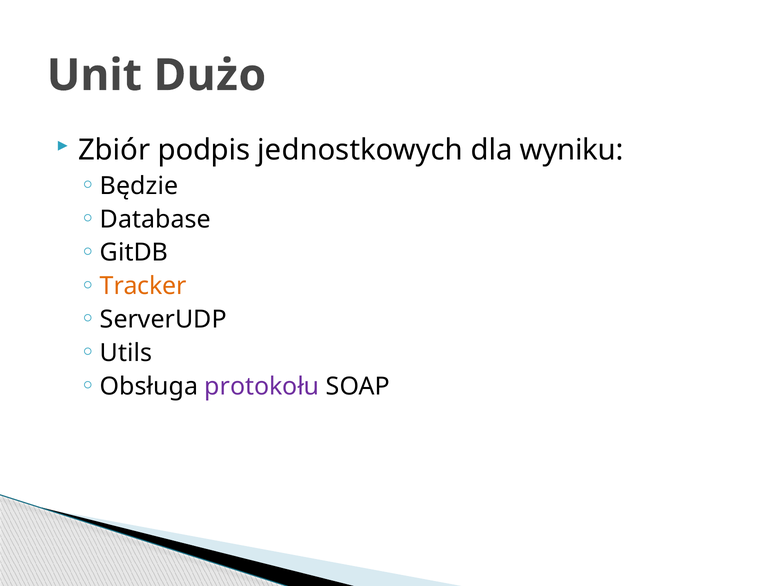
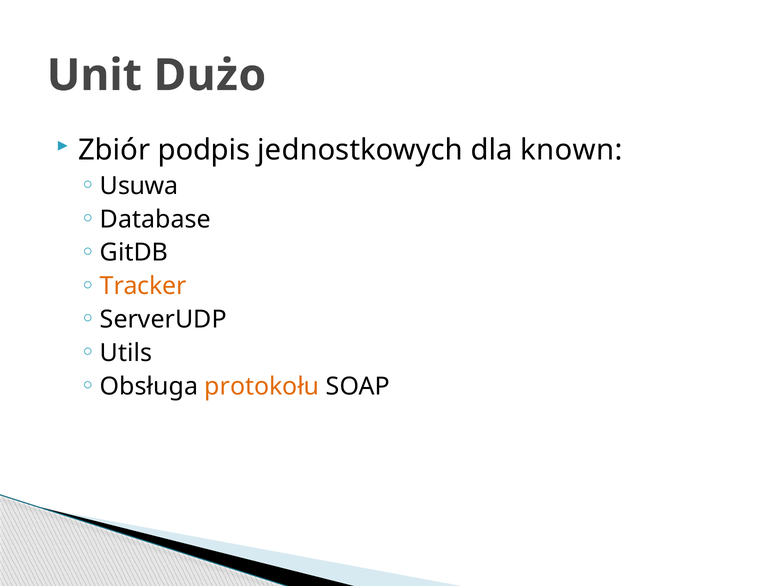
wyniku: wyniku -> known (571, 150)
Będzie: Będzie -> Usuwa (139, 186)
protokołu colour: purple -> orange (262, 387)
